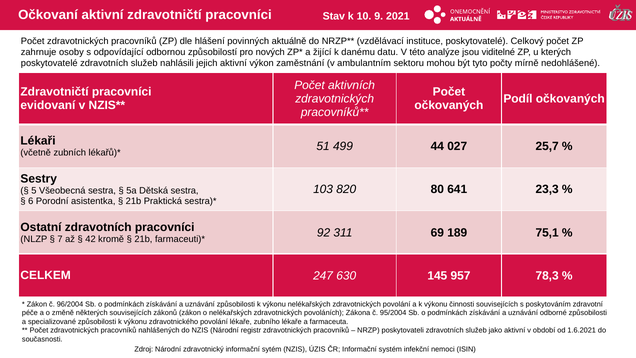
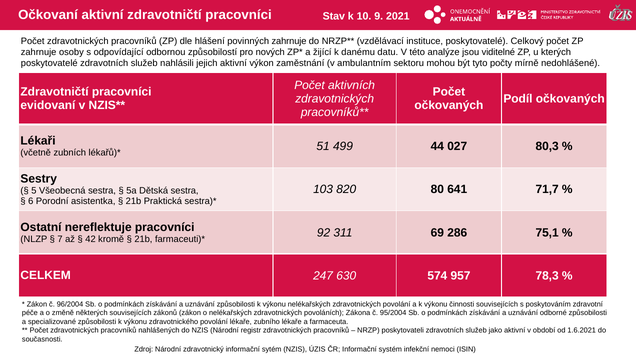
povinných aktuálně: aktuálně -> zahrnuje (289, 41)
25,7: 25,7 -> 80,3 (547, 146)
23,3: 23,3 -> 71,7 (547, 189)
Ostatní zdravotních: zdravotních -> nereflektuje (98, 227)
189: 189 -> 286 (457, 232)
145: 145 -> 574 (437, 276)
